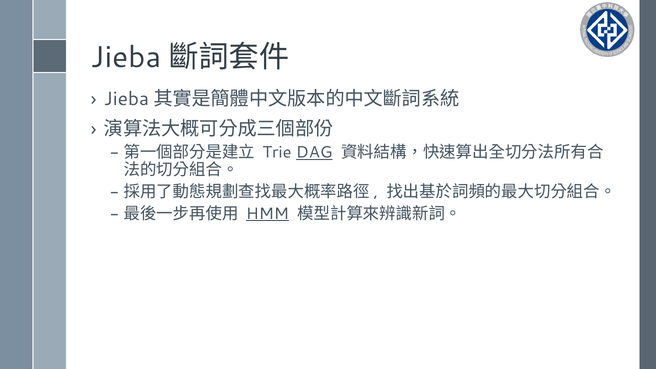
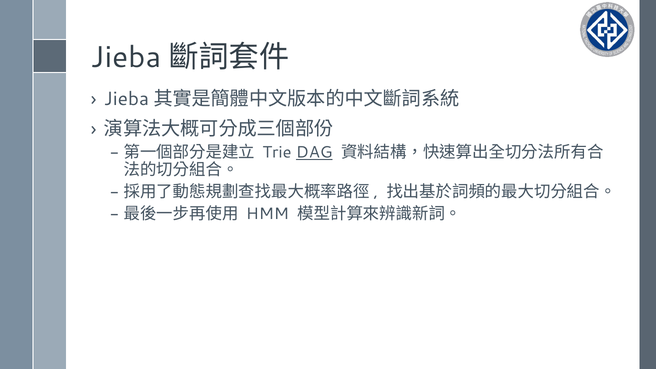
HMM underline: present -> none (267, 214)
